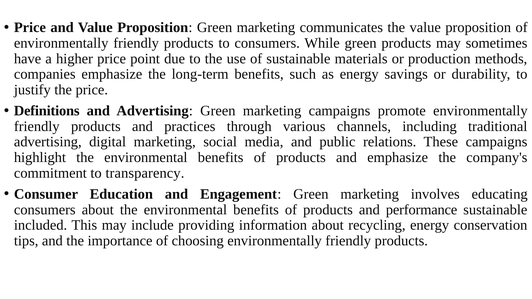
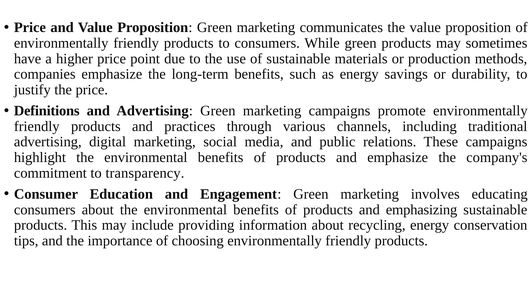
performance: performance -> emphasizing (422, 210)
included: included -> products (41, 225)
